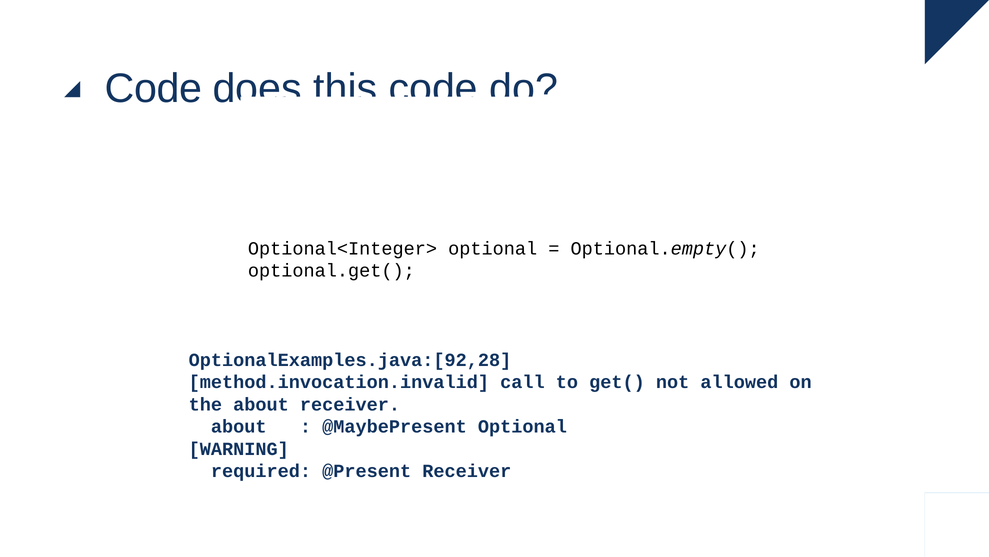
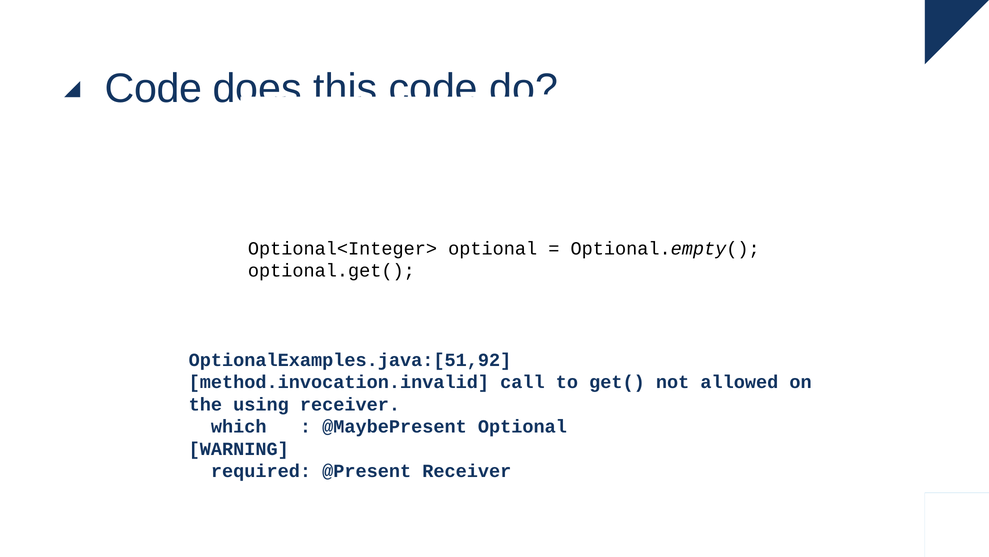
OptionalExamples.java:[92,28: OptionalExamples.java:[92,28 -> OptionalExamples.java:[51,92 (350, 359)
the about: about -> using (261, 404)
about: about -> which (239, 426)
